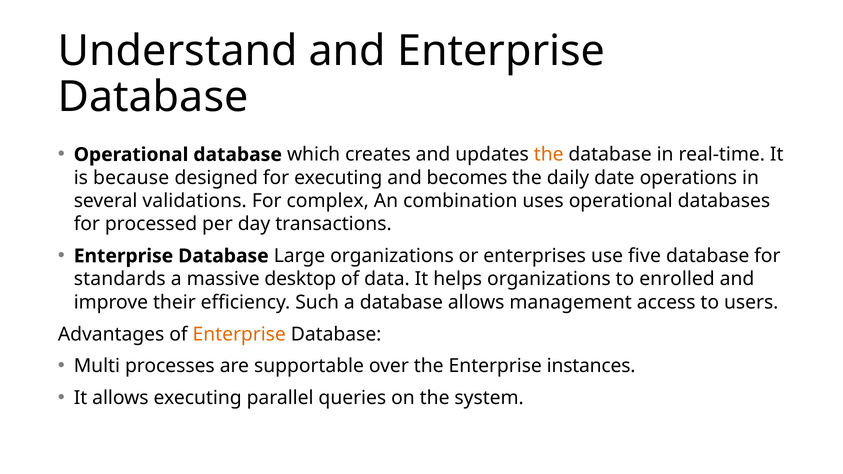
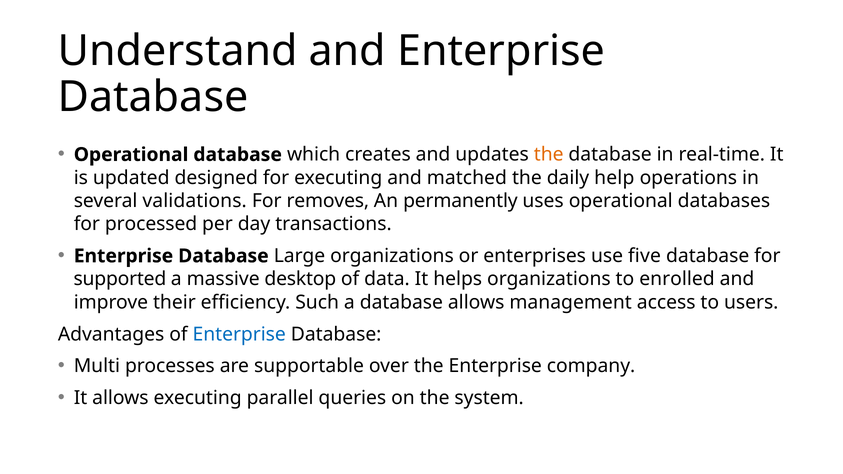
because: because -> updated (131, 178)
becomes: becomes -> matched (467, 178)
date: date -> help (614, 178)
complex: complex -> removes (328, 201)
combination: combination -> permanently (460, 201)
standards: standards -> supported (120, 279)
Enterprise colour: orange -> blue (239, 334)
instances: instances -> company (591, 366)
